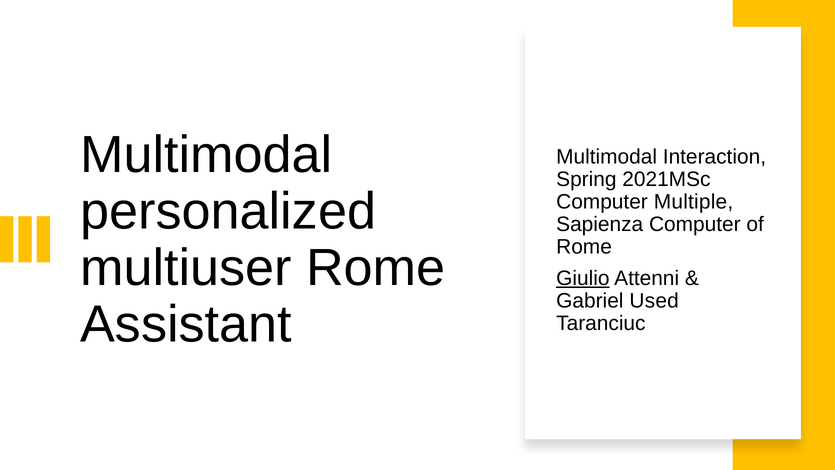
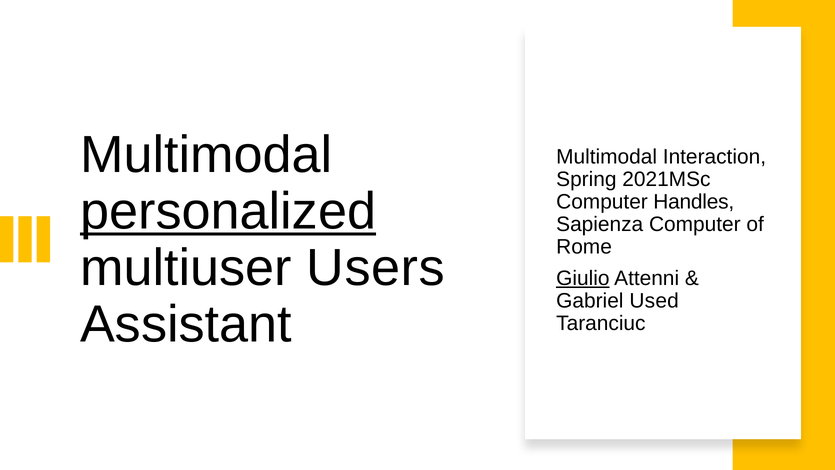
personalized underline: none -> present (228, 211)
Multiple: Multiple -> Handles (694, 202)
multiuser Rome: Rome -> Users (376, 268)
